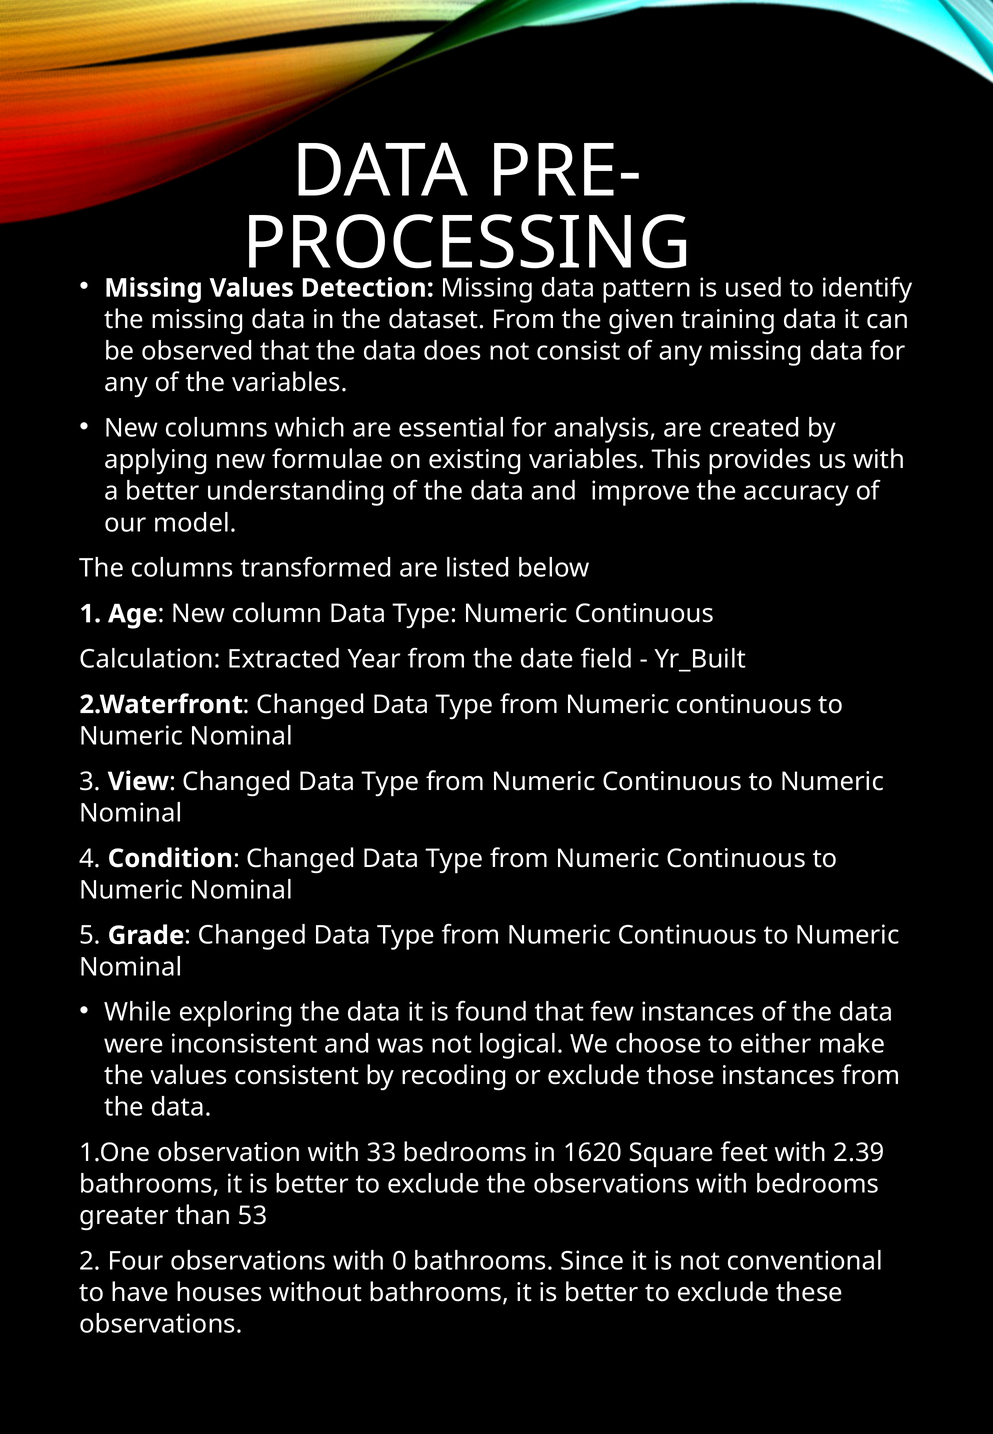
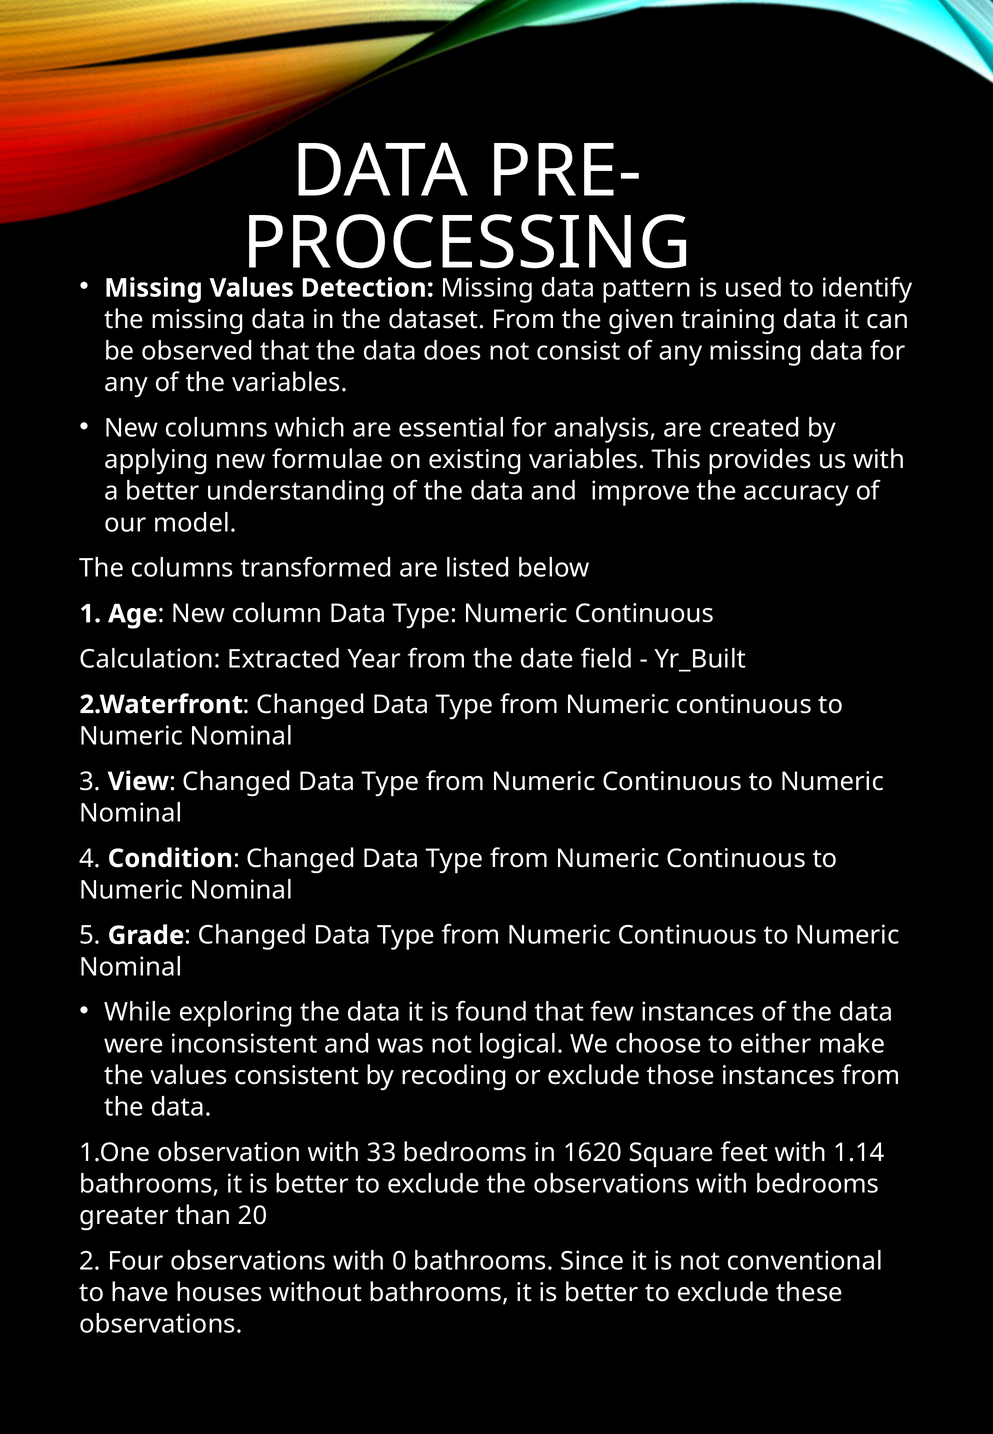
2.39: 2.39 -> 1.14 (859, 1153)
53: 53 -> 20 (253, 1216)
